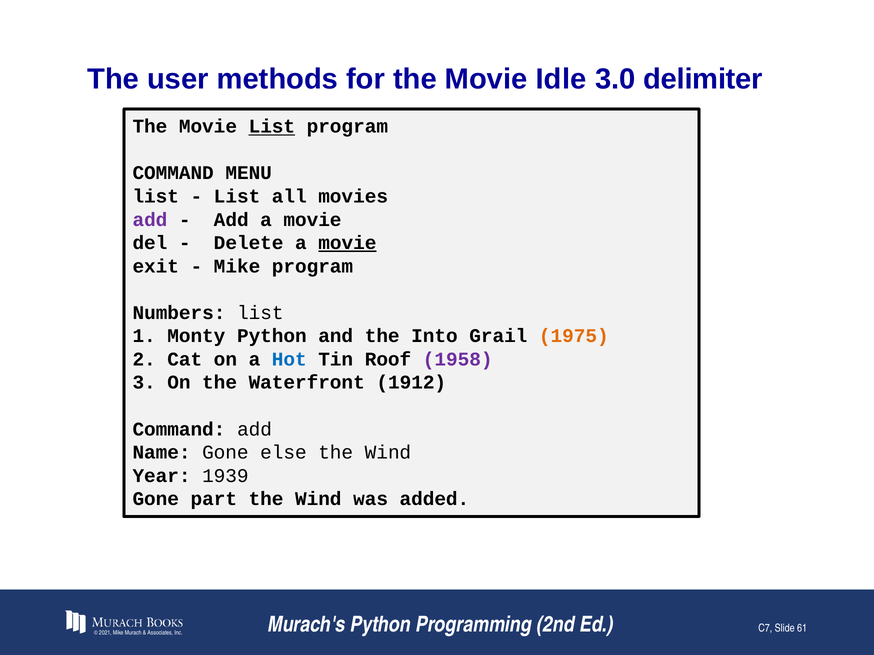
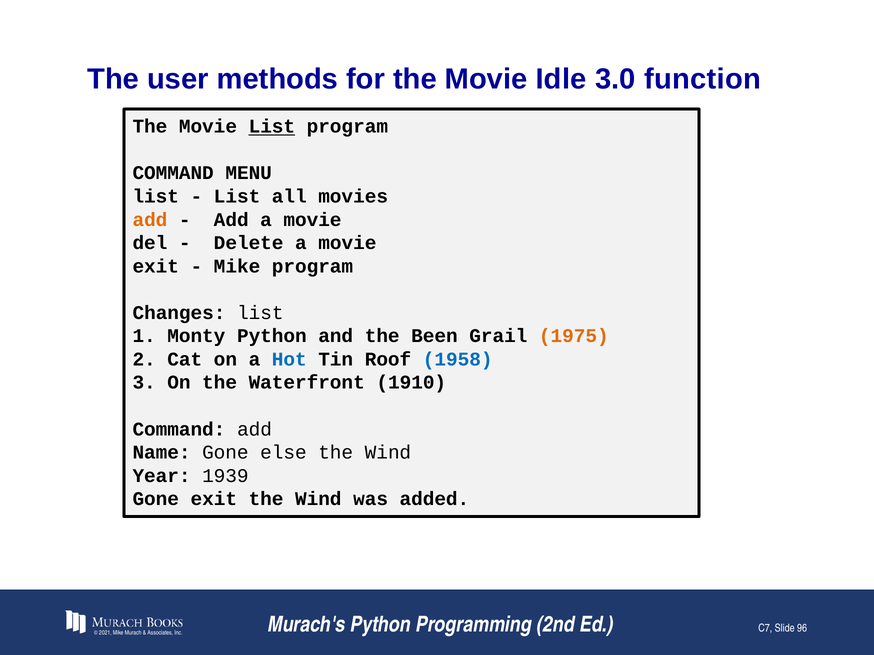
delimiter: delimiter -> function (703, 79)
add colour: purple -> orange (150, 220)
movie underline: present -> none (347, 243)
Numbers: Numbers -> Changes (179, 313)
Into: Into -> Been (434, 336)
1958 colour: purple -> blue (458, 360)
1912: 1912 -> 1910 (411, 383)
Gone part: part -> exit (214, 499)
61: 61 -> 96 (802, 629)
